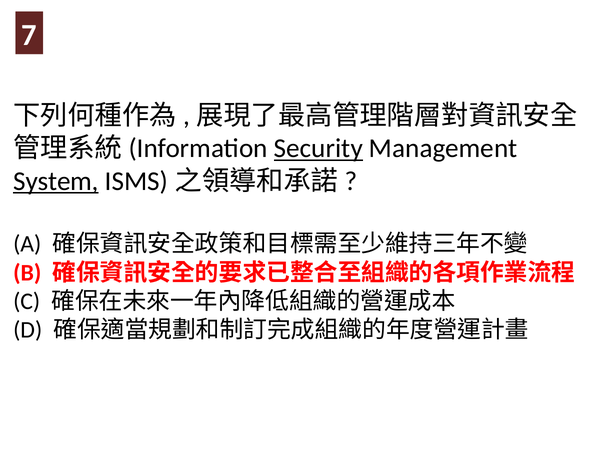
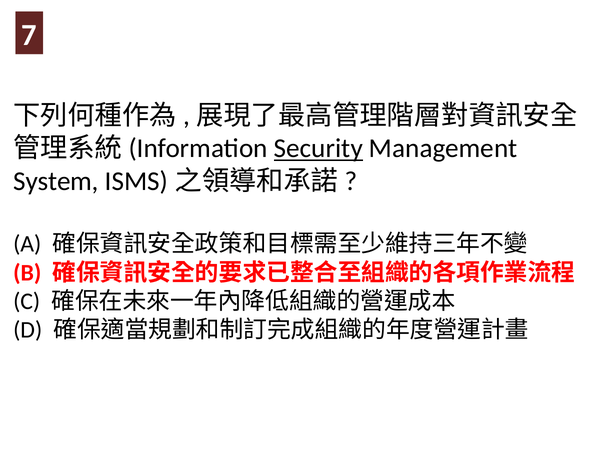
System underline: present -> none (56, 181)
